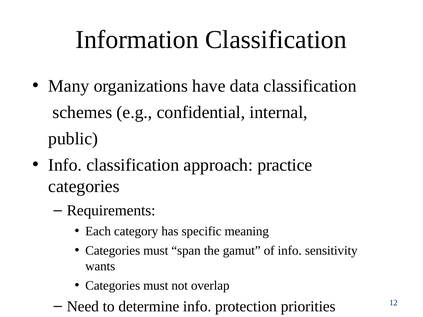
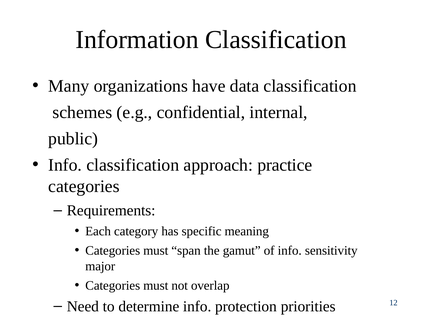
wants: wants -> major (100, 266)
